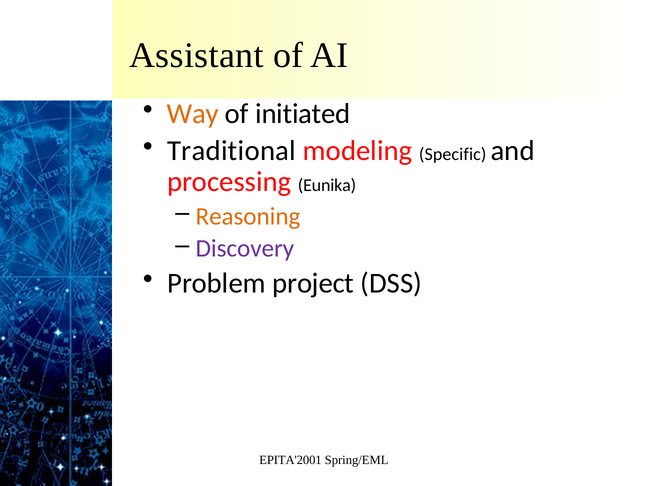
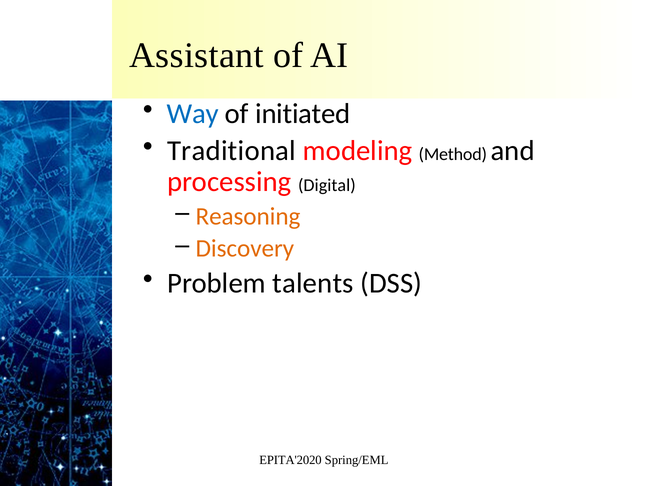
Way colour: orange -> blue (193, 114)
Specific: Specific -> Method (453, 154)
Eunika: Eunika -> Digital (327, 186)
Discovery colour: purple -> orange (245, 248)
project: project -> talents (313, 283)
EPITA'2001: EPITA'2001 -> EPITA'2020 (290, 460)
